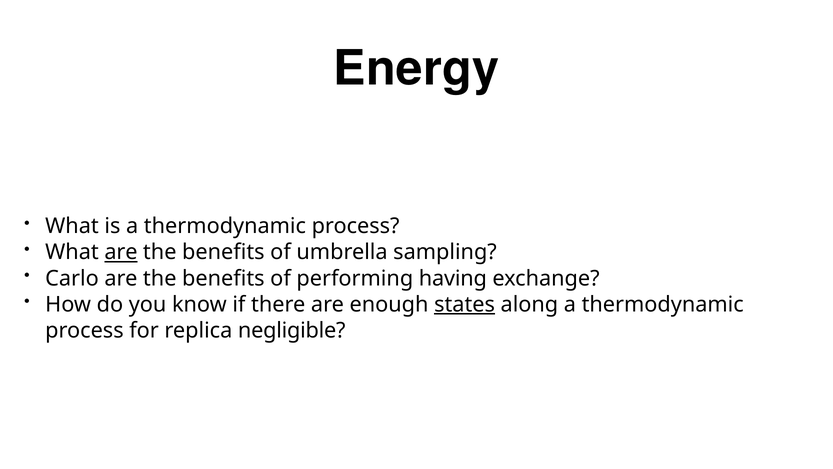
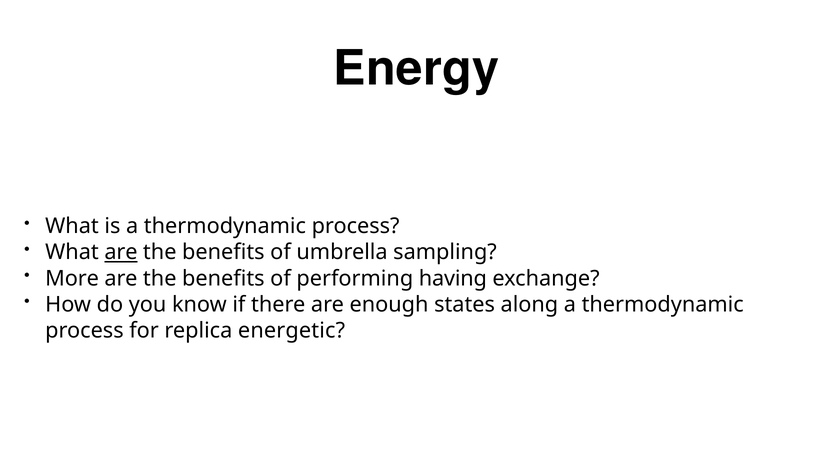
Carlo: Carlo -> More (72, 278)
states underline: present -> none (465, 304)
negligible: negligible -> energetic (292, 330)
